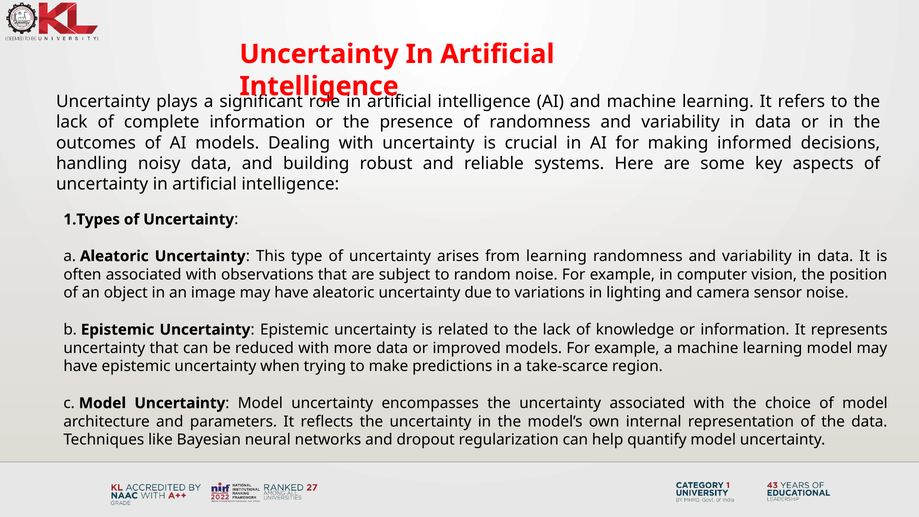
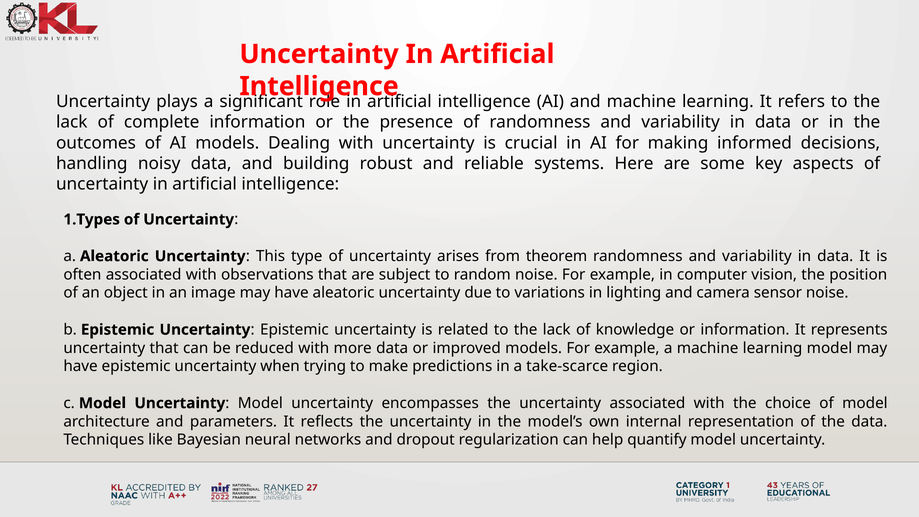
from learning: learning -> theorem (557, 256)
